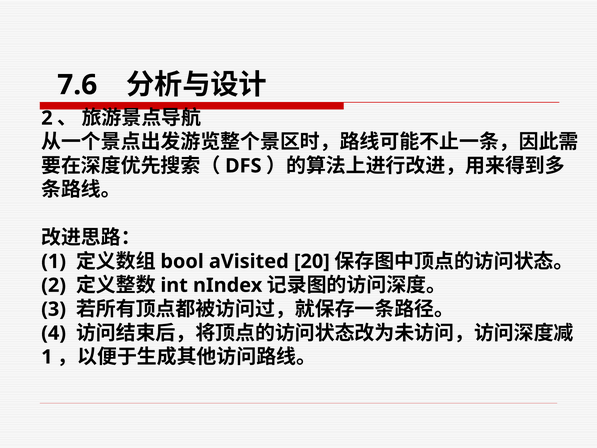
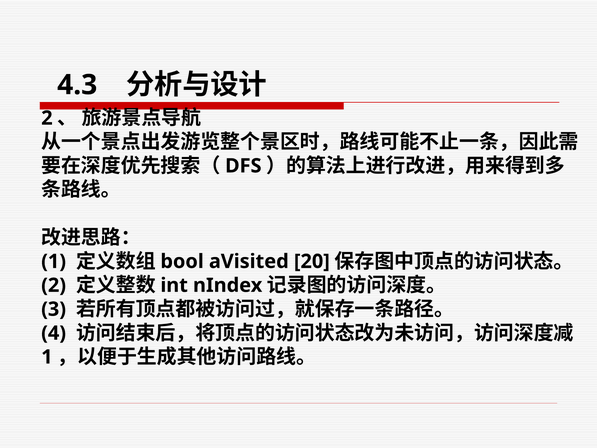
7.6: 7.6 -> 4.3 (77, 85)
